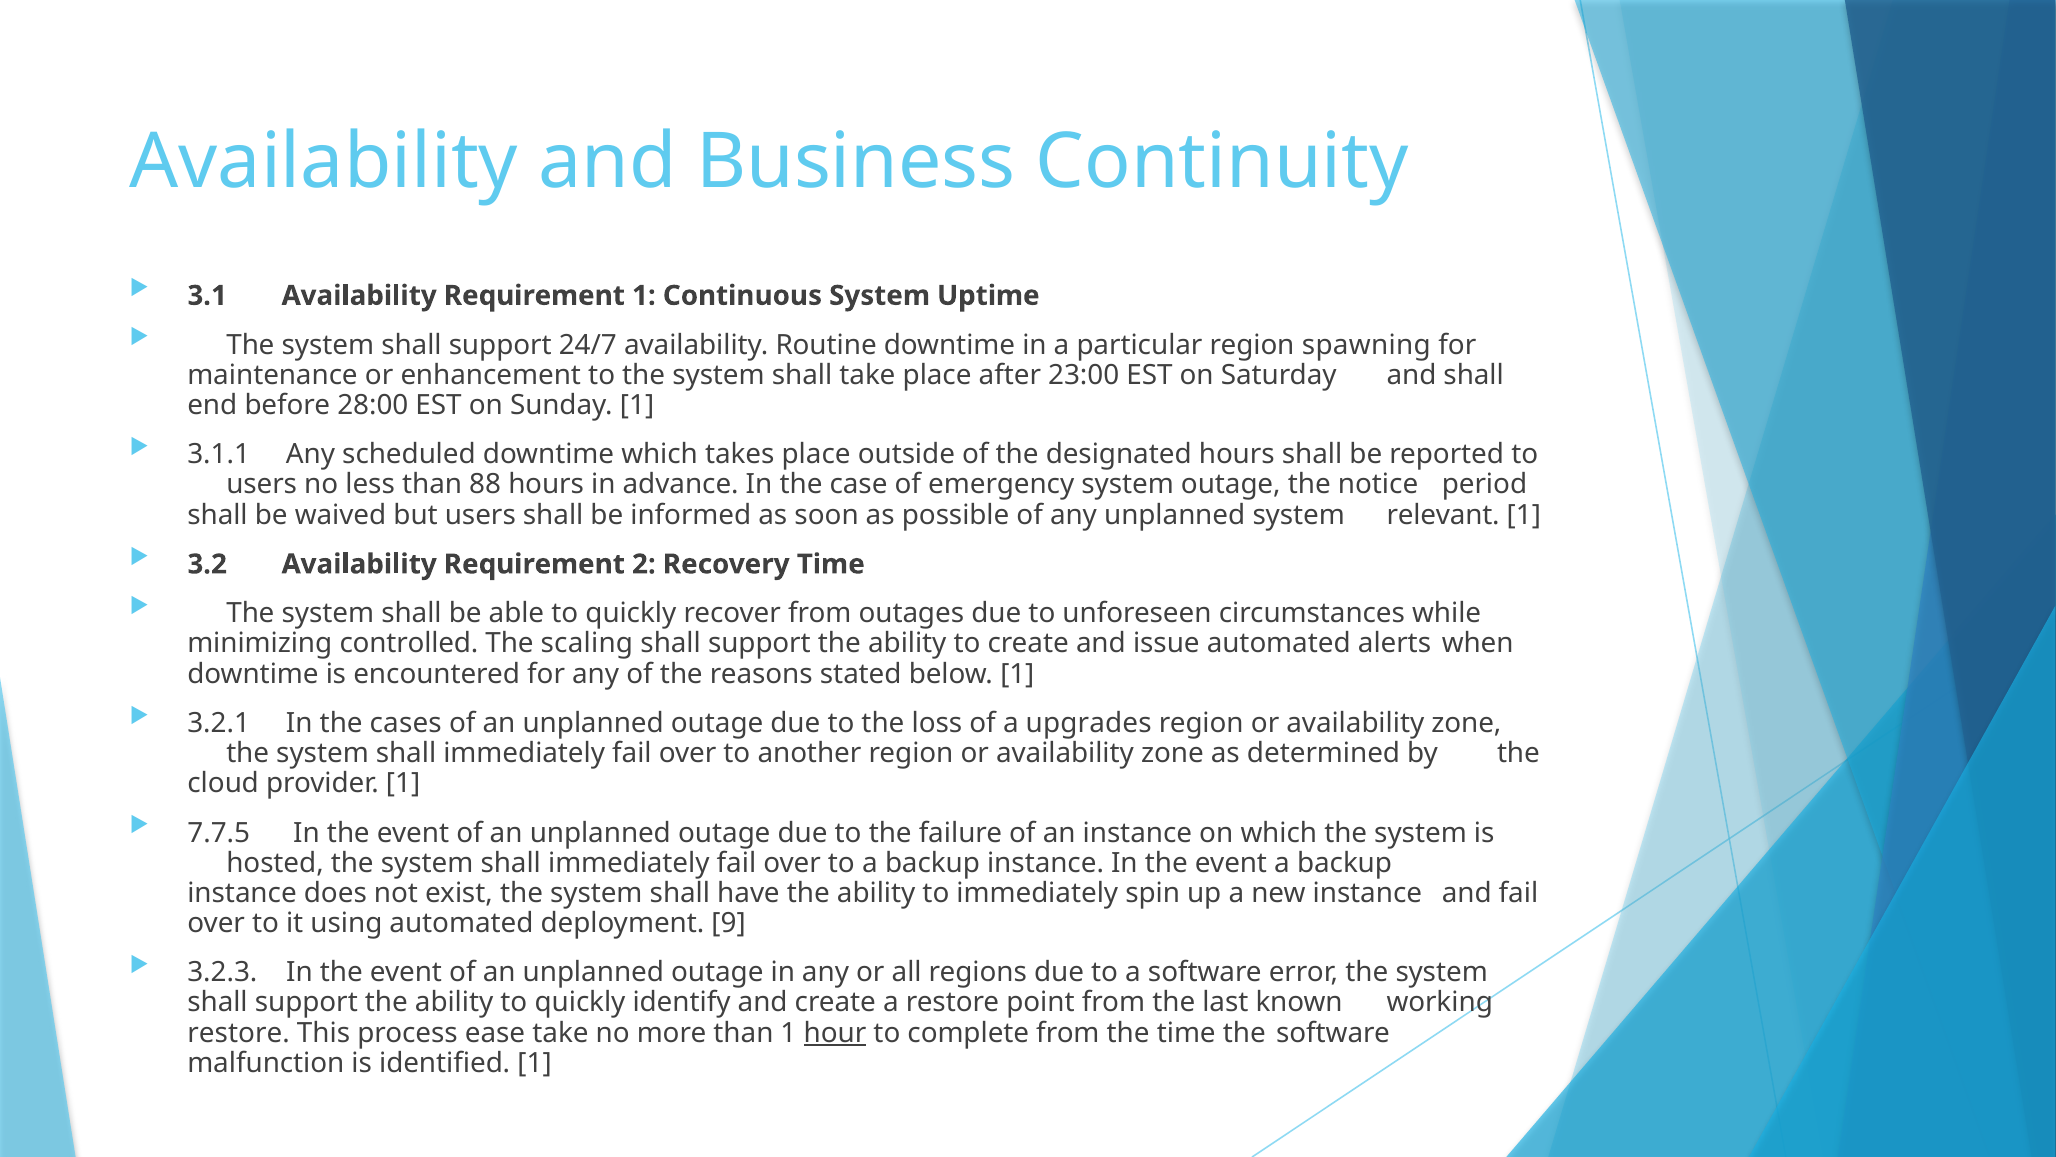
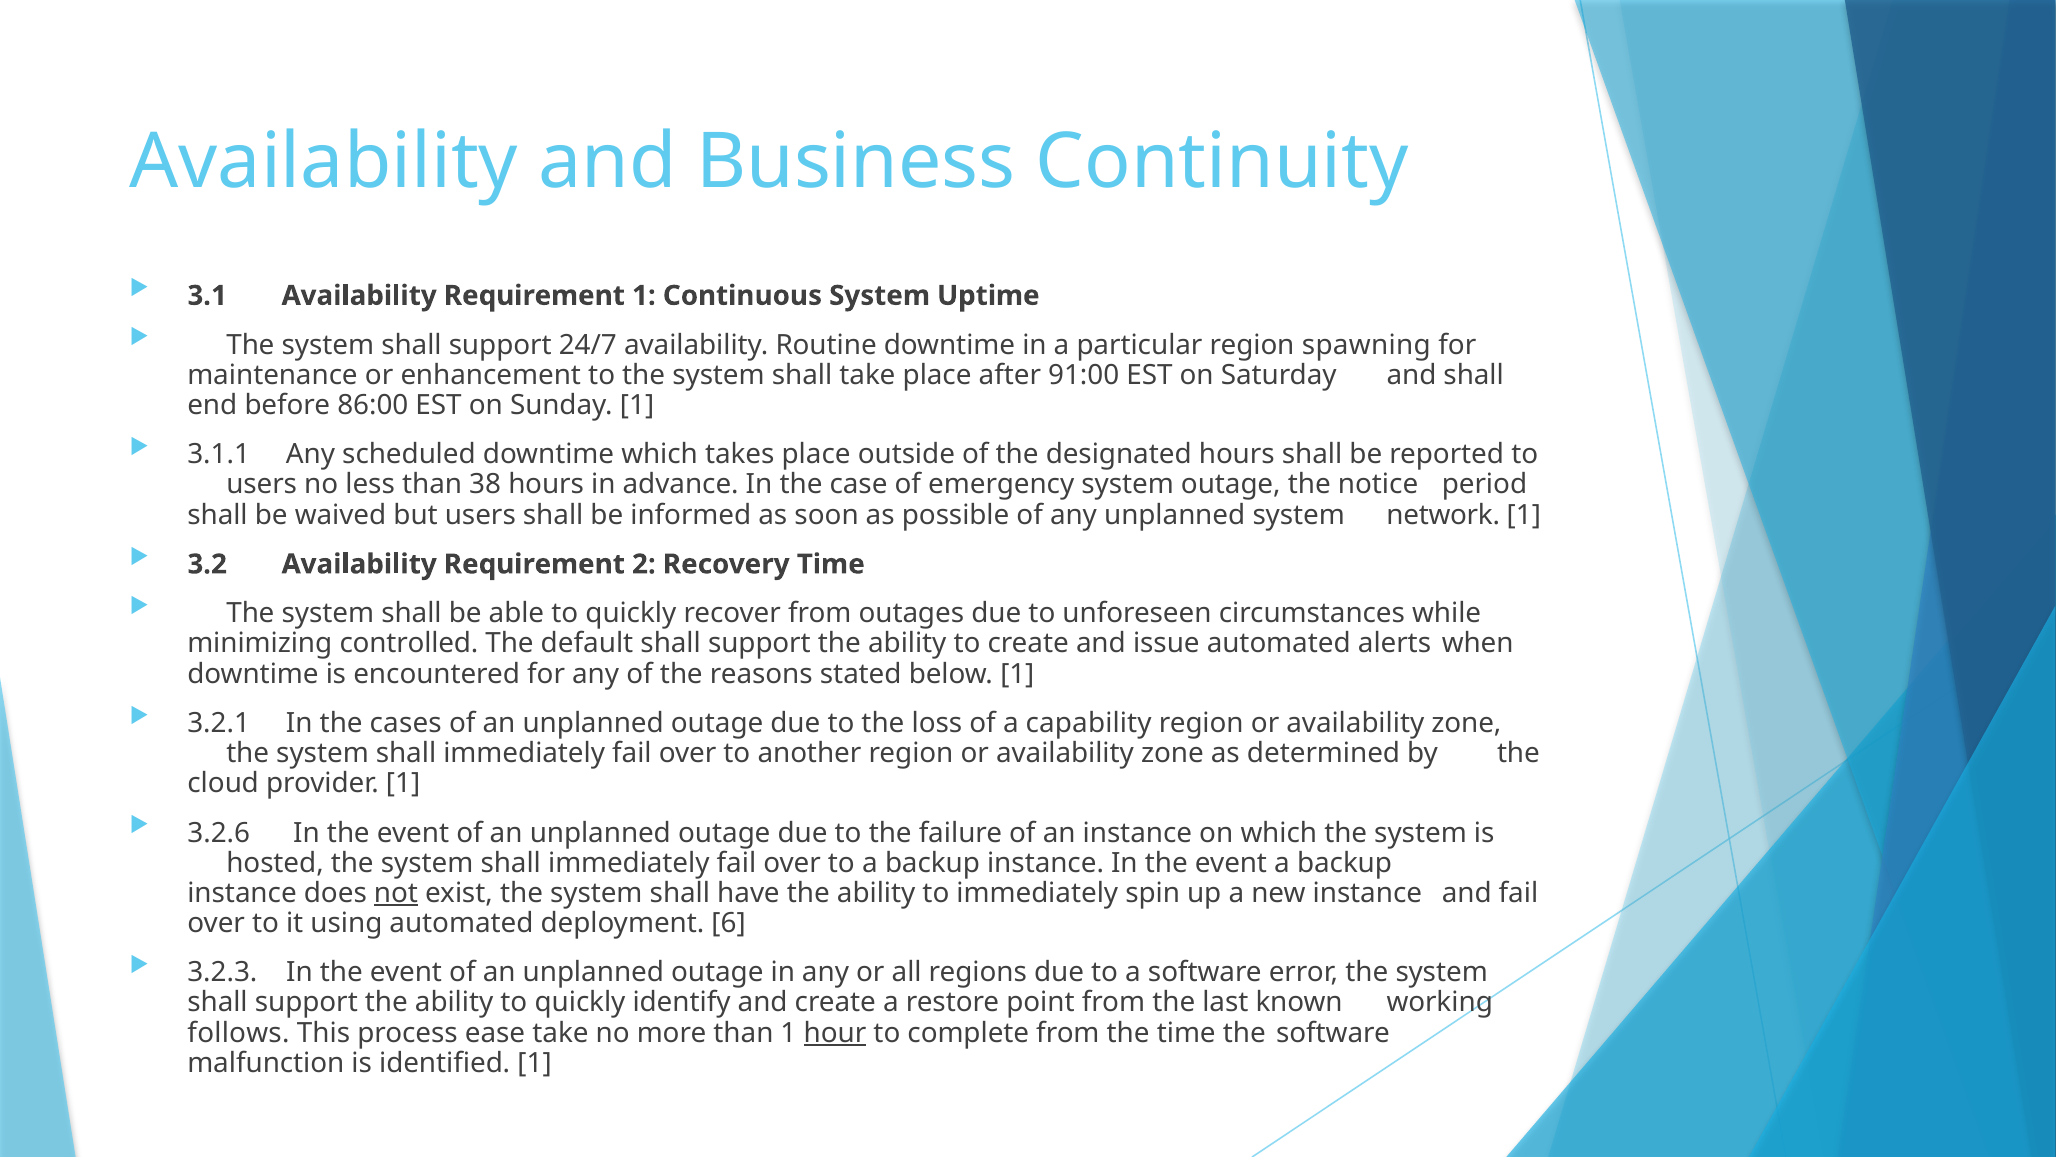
23:00: 23:00 -> 91:00 (1084, 375)
28:00: 28:00 -> 86:00 (373, 405)
88: 88 -> 38 (485, 485)
relevant: relevant -> network (1443, 515)
scaling: scaling -> default (587, 643)
upgrades: upgrades -> capability (1089, 723)
7.7.5: 7.7.5 -> 3.2.6 (219, 833)
not underline: none -> present (396, 893)
9: 9 -> 6 (729, 923)
restore: restore -> follows (238, 1032)
